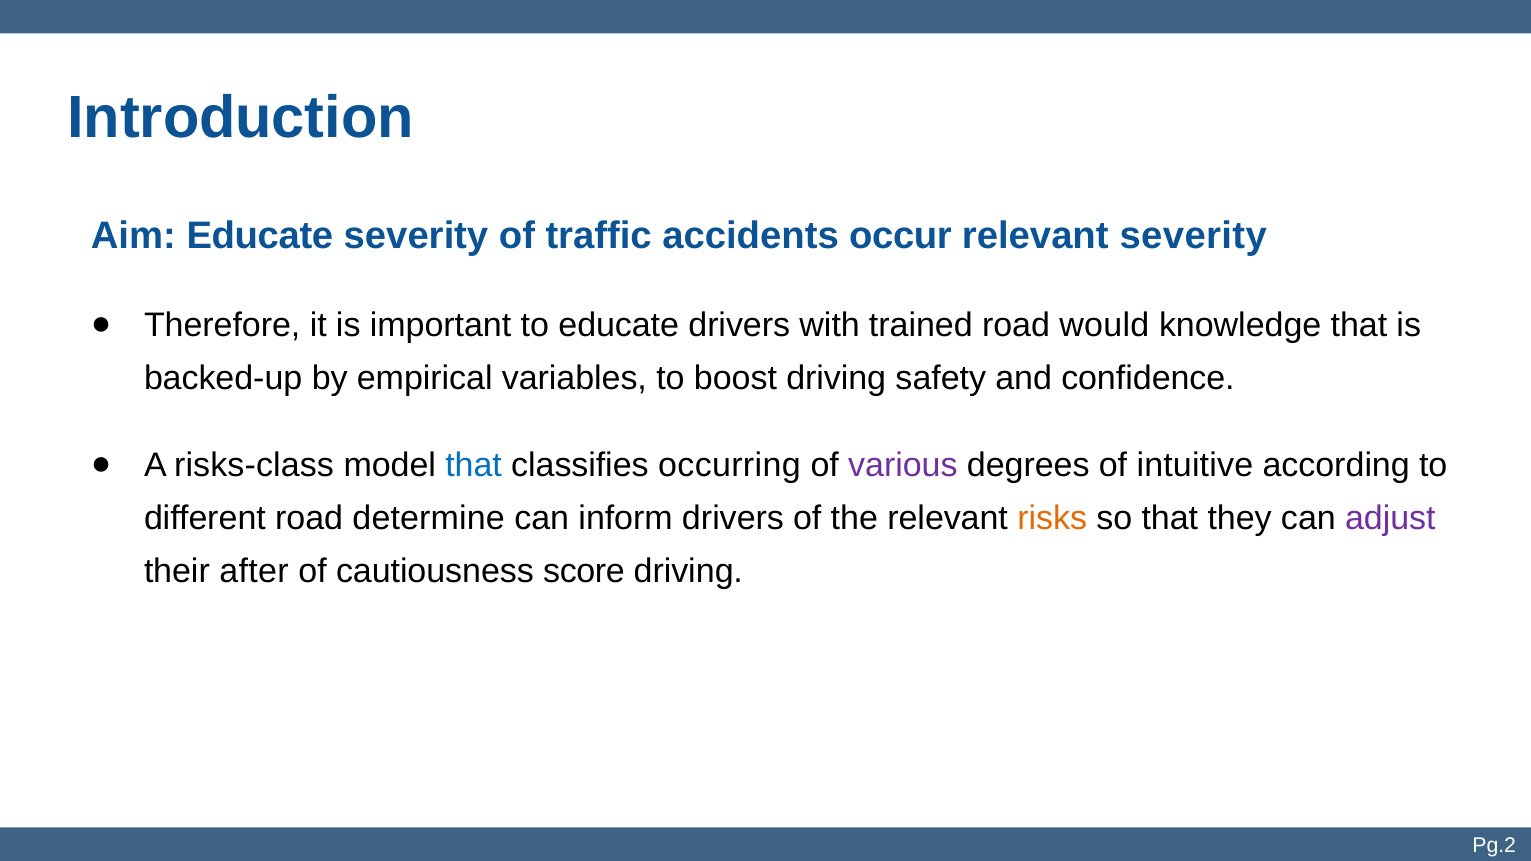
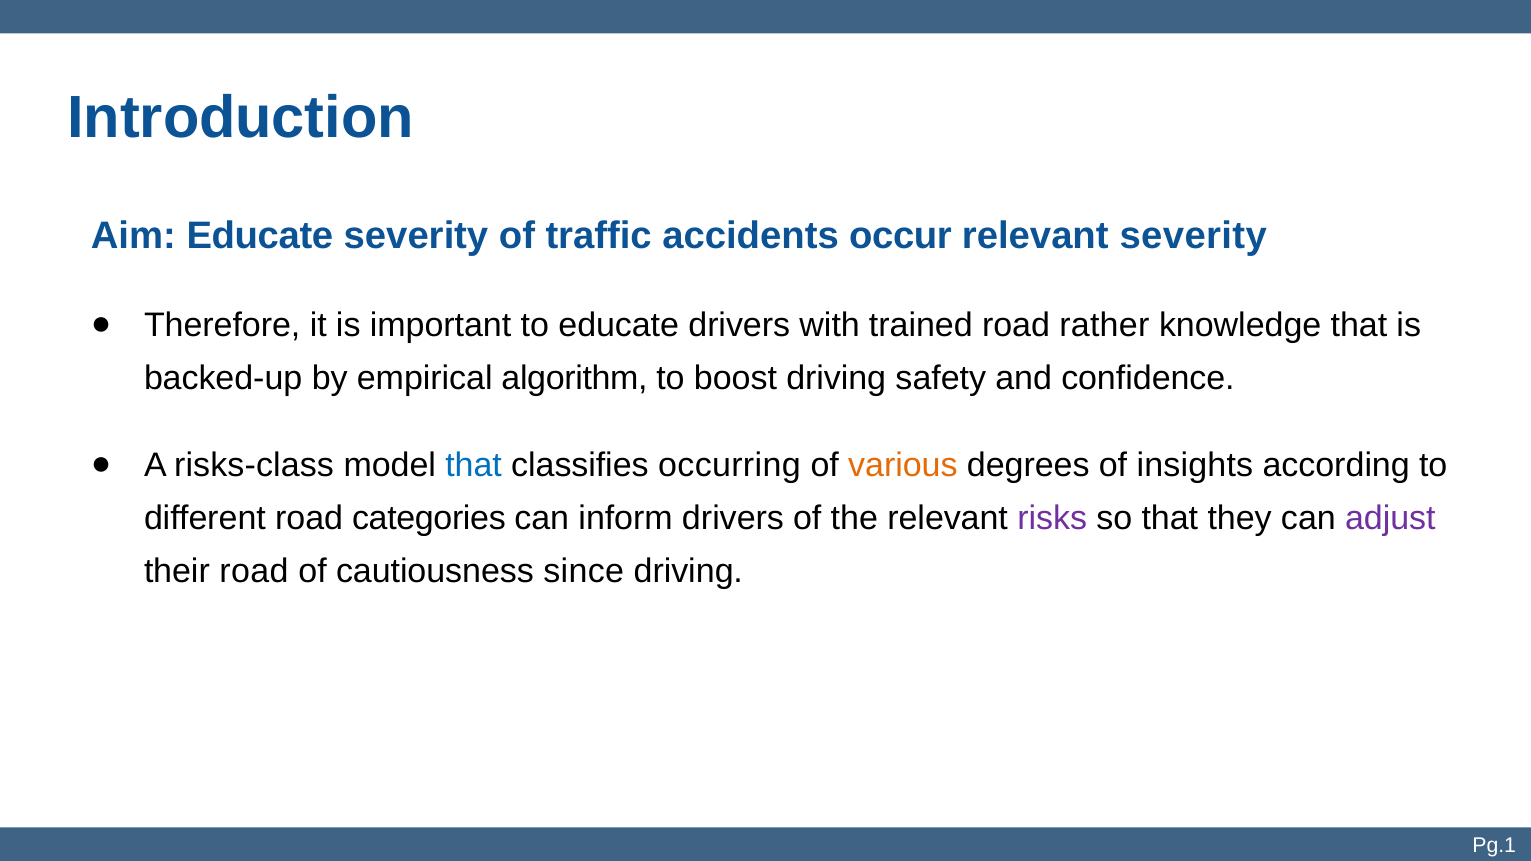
would: would -> rather (1104, 325)
variables: variables -> algorithm (575, 378)
various colour: purple -> orange (903, 465)
intuitive: intuitive -> insights (1195, 465)
determine: determine -> categories (429, 518)
risks colour: orange -> purple (1052, 518)
their after: after -> road (254, 571)
score: score -> since (584, 571)
Pg.2: Pg.2 -> Pg.1 (1494, 846)
